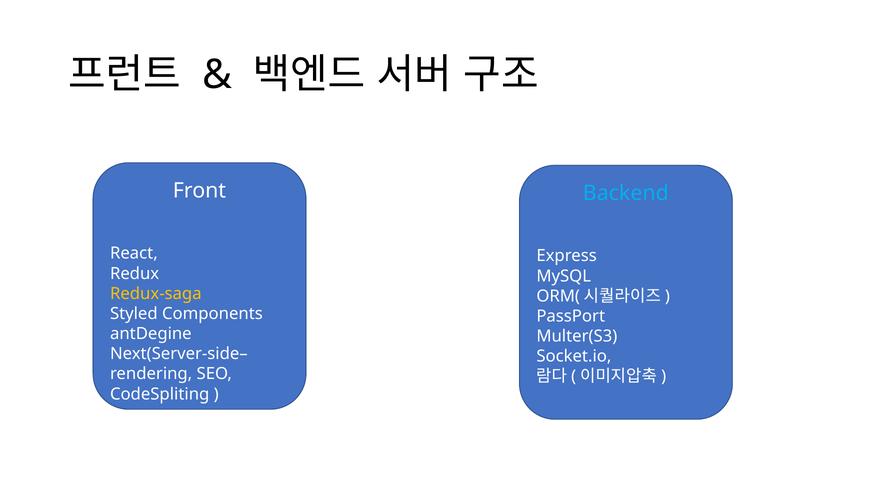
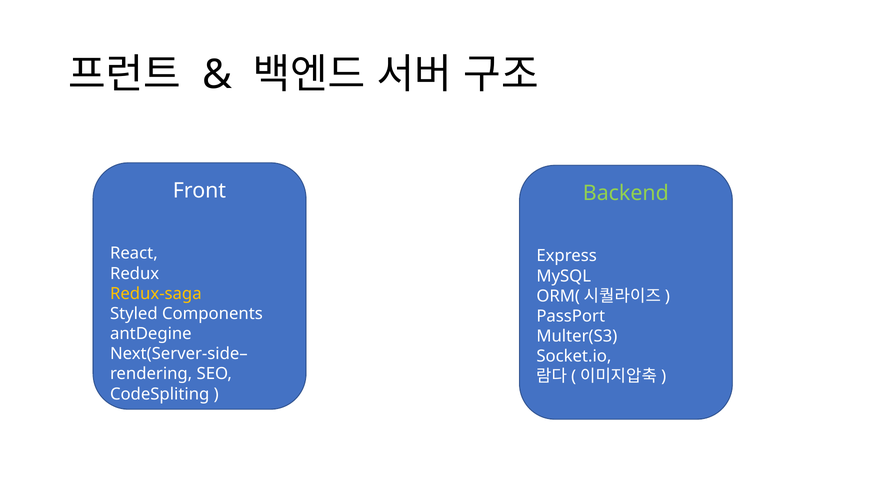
Backend colour: light blue -> light green (626, 193)
